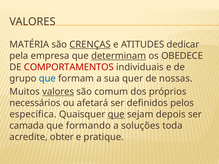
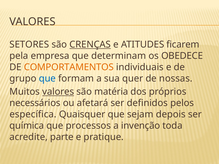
MATÉRIA: MATÉRIA -> SETORES (29, 45)
dedicar: dedicar -> ficarem (183, 45)
determinam underline: present -> none (119, 56)
COMPORTAMENTOS colour: red -> orange (69, 67)
comum: comum -> matéria (111, 92)
que underline: present -> none (116, 114)
camada: camada -> química (27, 126)
formando: formando -> processos (88, 126)
soluções: soluções -> invenção (141, 126)
obter: obter -> parte (62, 137)
